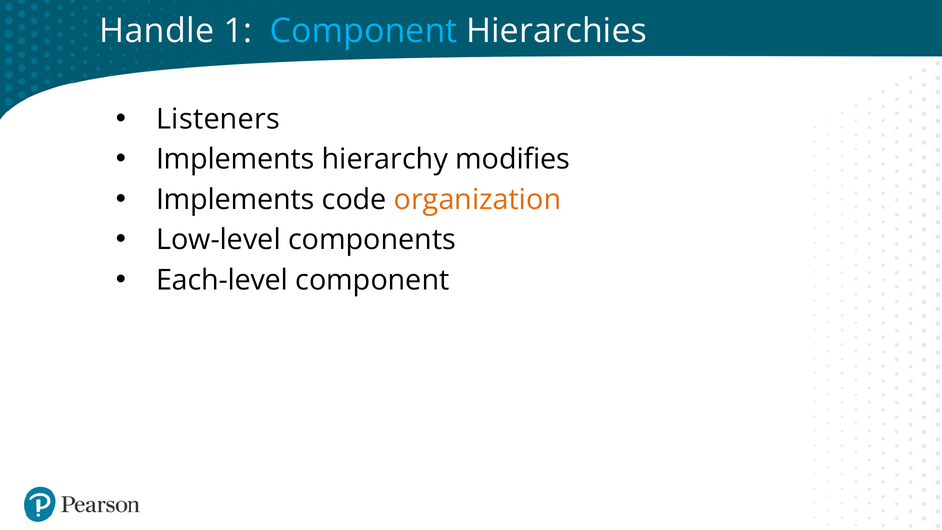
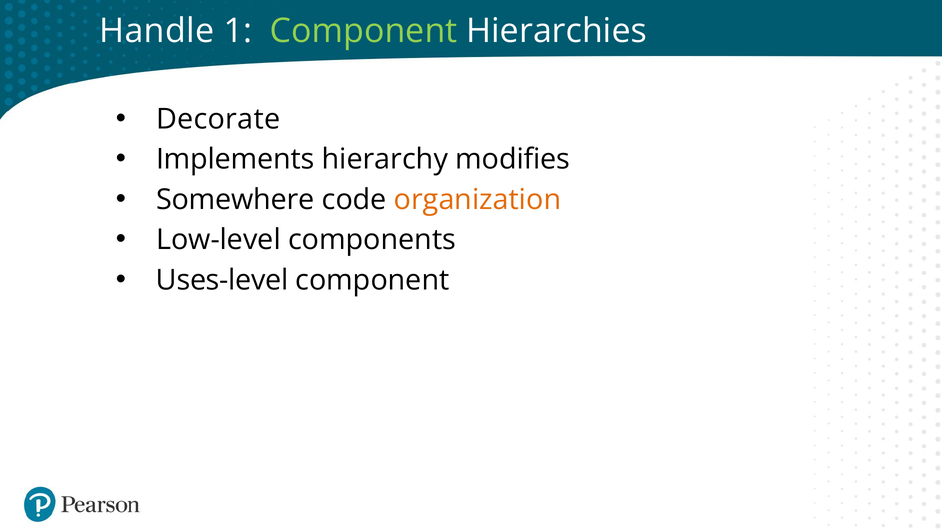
Component colour: light blue -> light green (364, 31)
Listeners: Listeners -> Decorate (218, 119)
Implements: Implements -> Somewhere (235, 200)
Each-level: Each-level -> Uses-level (222, 280)
